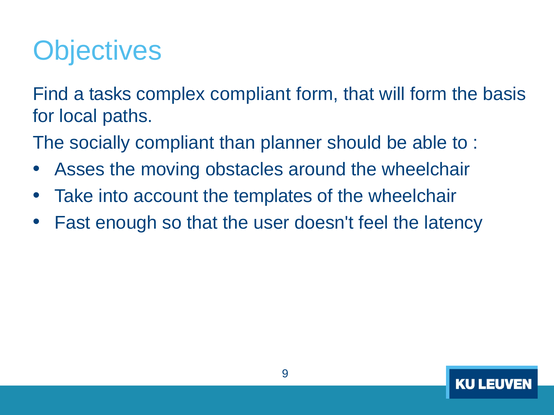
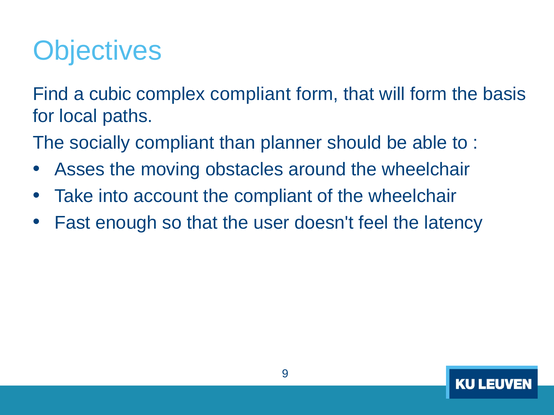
tasks: tasks -> cubic (110, 94)
the templates: templates -> compliant (273, 196)
